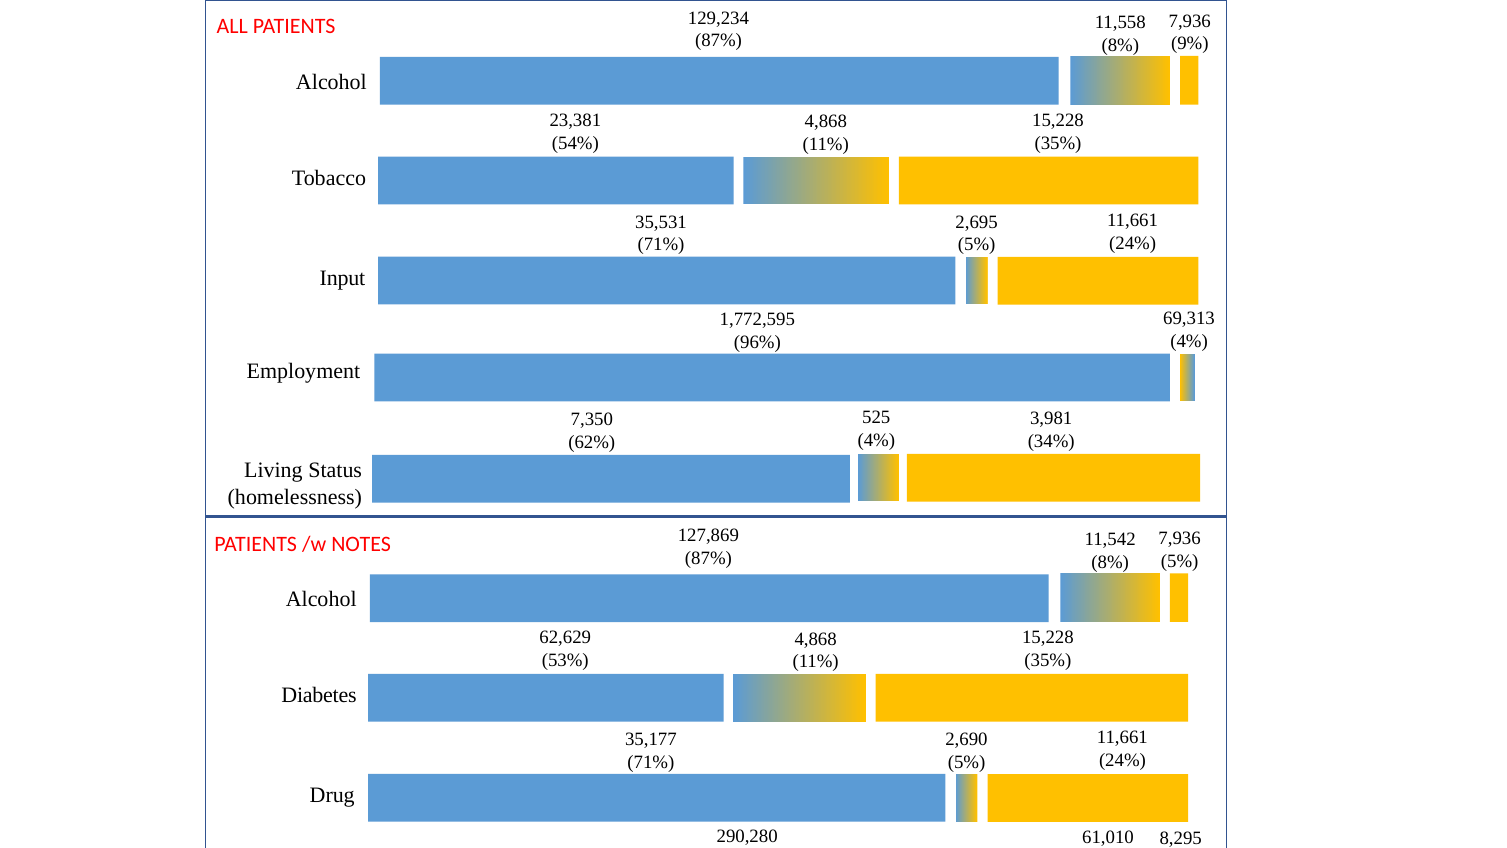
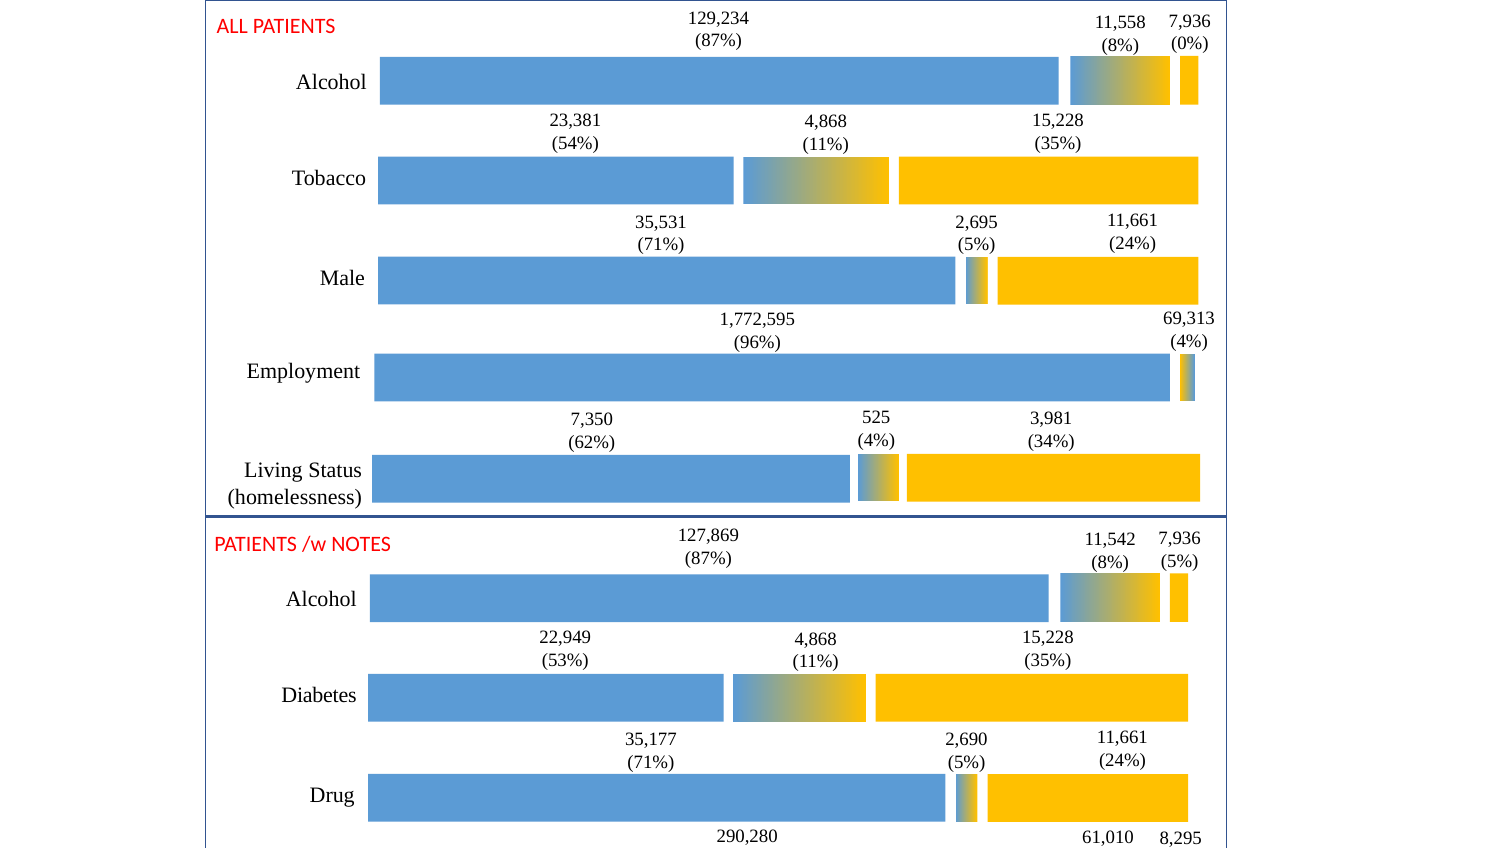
9%: 9% -> 0% (1190, 44)
Input: Input -> Male (342, 278)
62,629: 62,629 -> 22,949 (565, 637)
